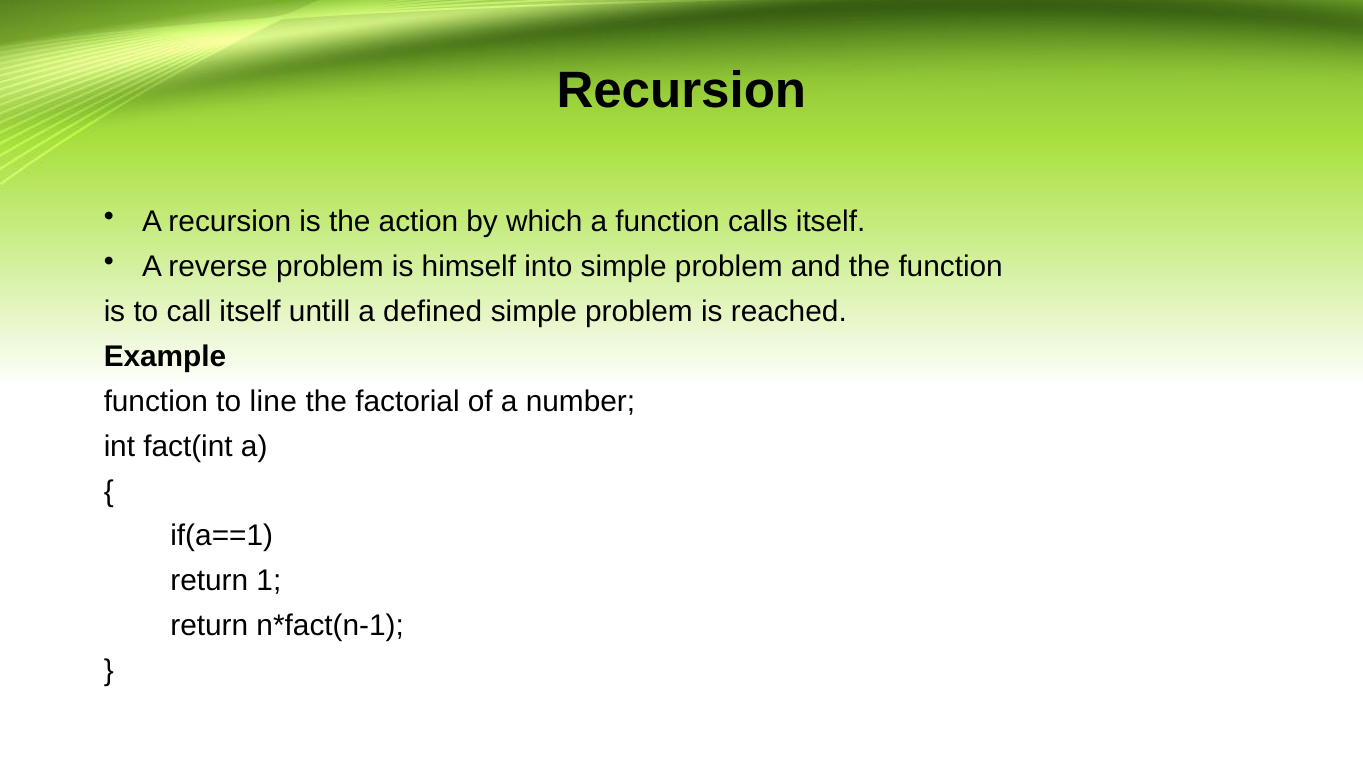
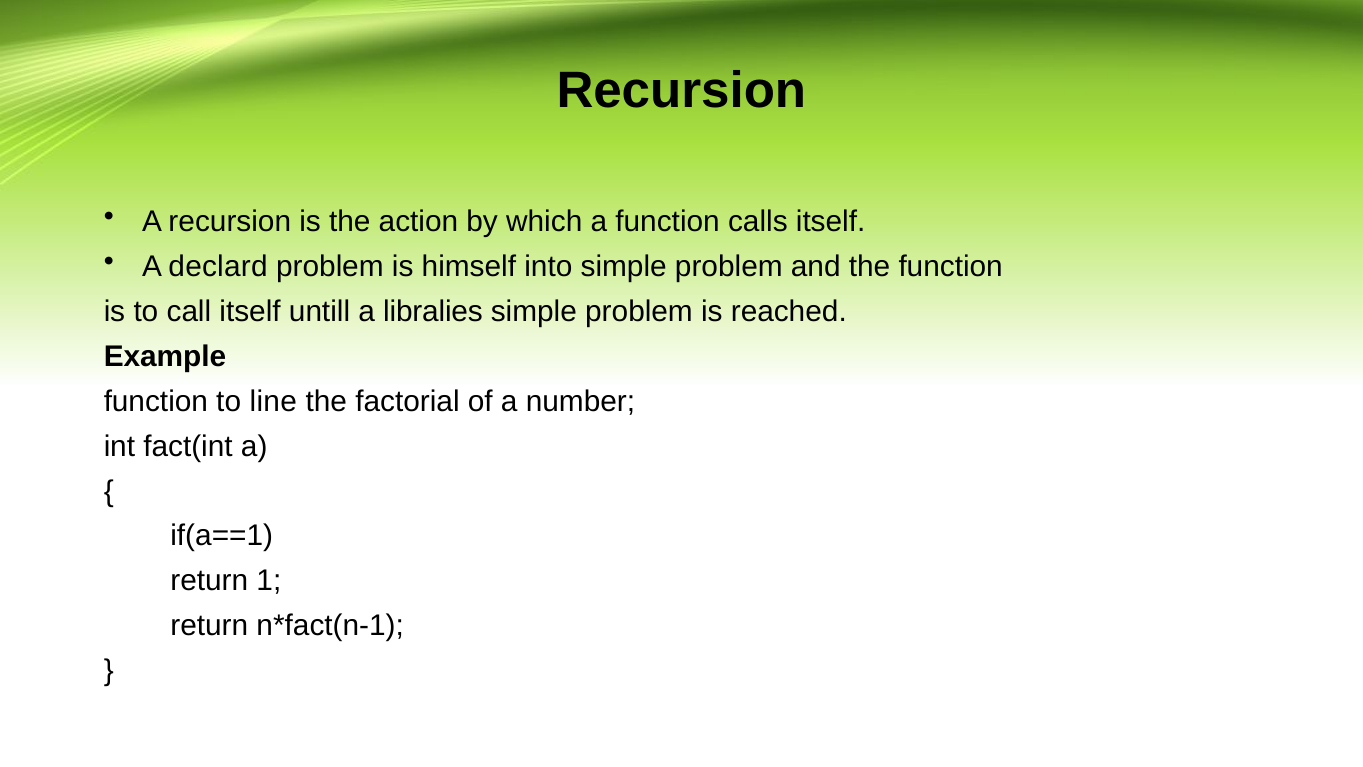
reverse: reverse -> declard (218, 267)
defined: defined -> libralies (433, 311)
